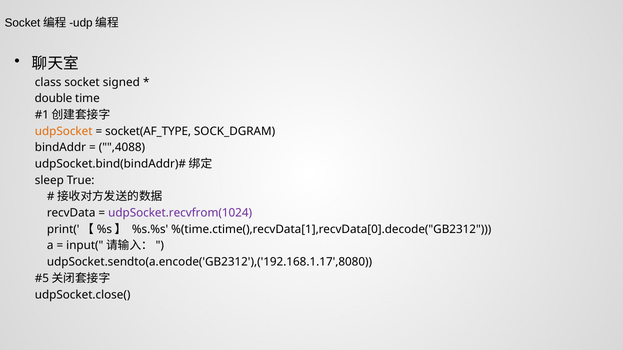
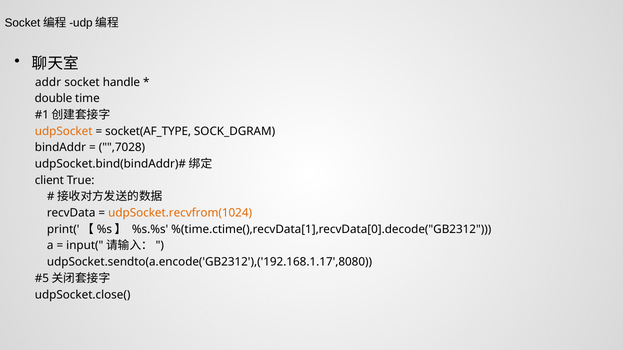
class: class -> addr (48, 82)
signed: signed -> handle (121, 82)
,4088: ,4088 -> ,7028 (122, 148)
sleep: sleep -> client (49, 180)
udpSocket.recvfrom(1024 colour: purple -> orange (180, 213)
